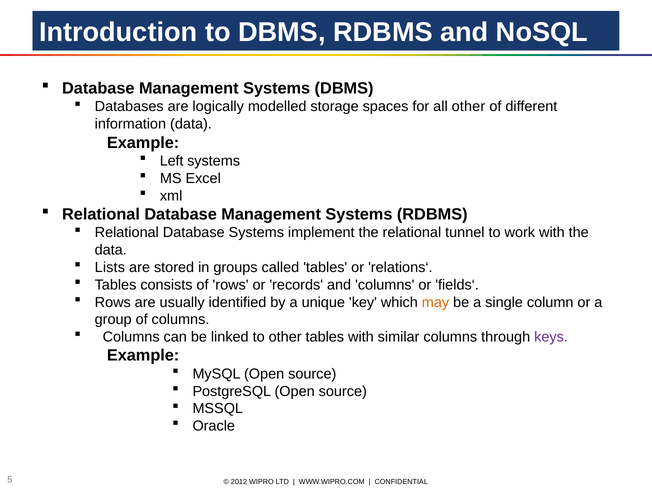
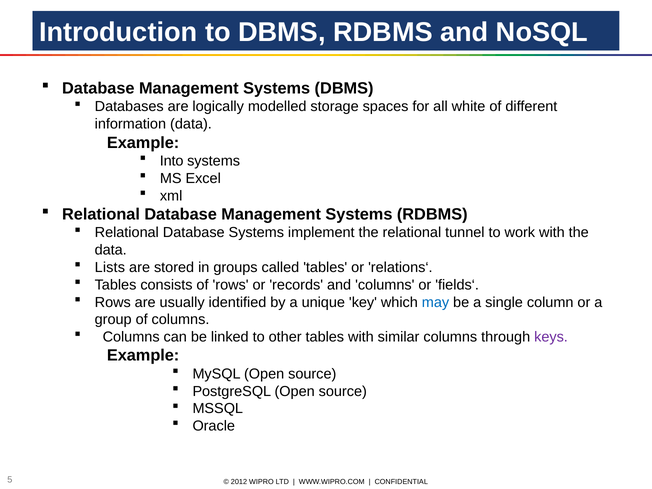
all other: other -> white (469, 107)
Left: Left -> Into (172, 161)
may colour: orange -> blue (436, 302)
